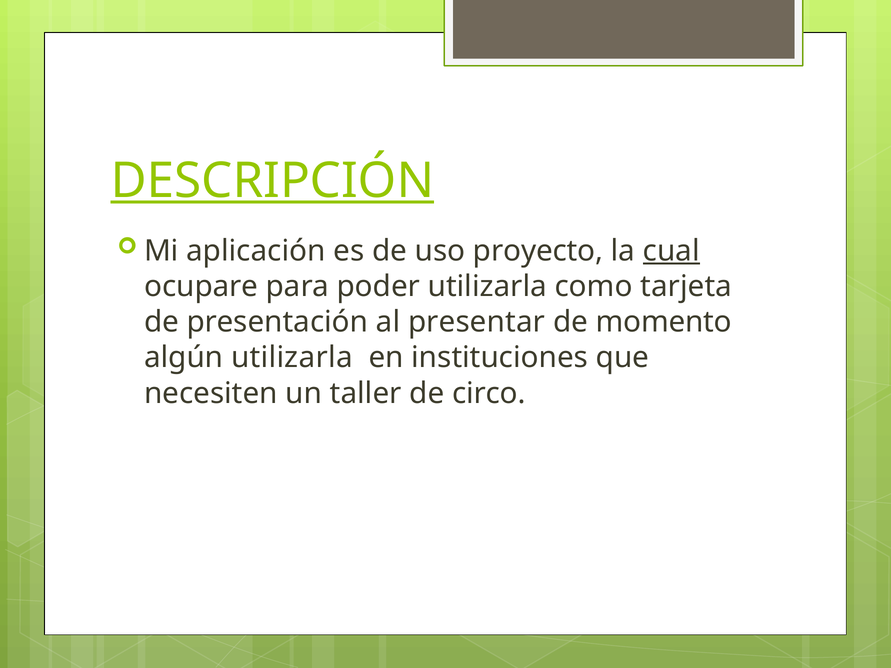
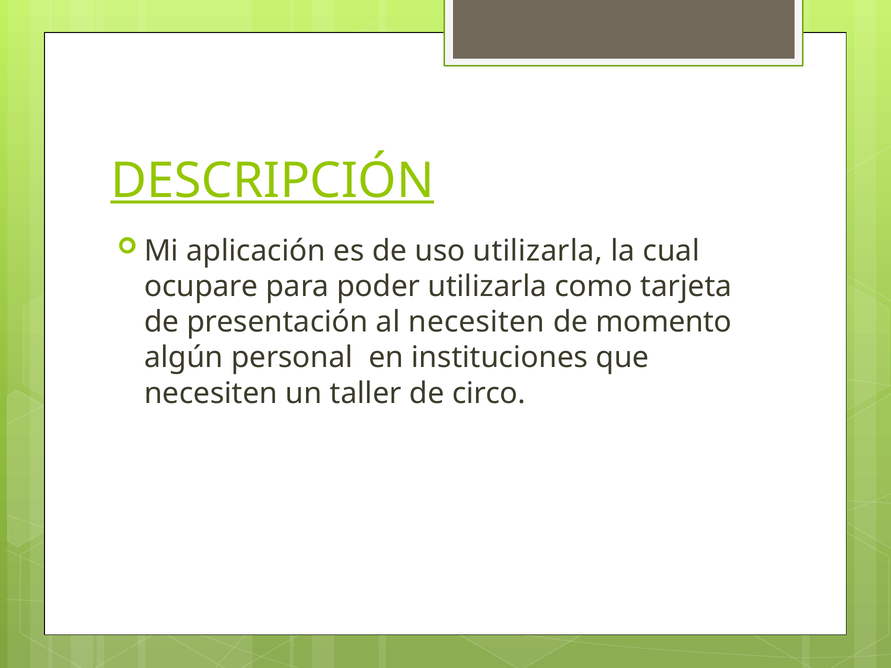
uso proyecto: proyecto -> utilizarla (538, 251)
cual underline: present -> none (671, 251)
al presentar: presentar -> necesiten (477, 322)
algún utilizarla: utilizarla -> personal (292, 358)
